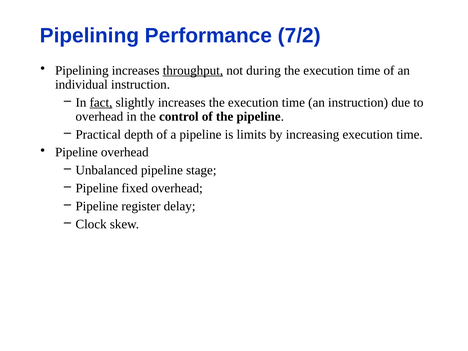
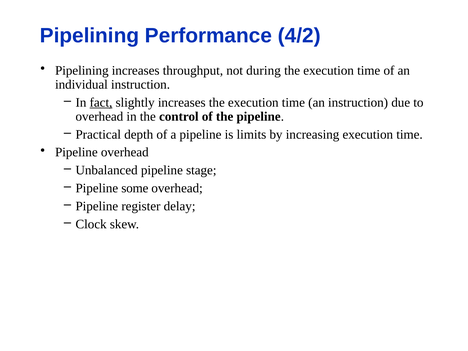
7/2: 7/2 -> 4/2 (299, 36)
throughput underline: present -> none (193, 70)
fixed: fixed -> some (135, 188)
